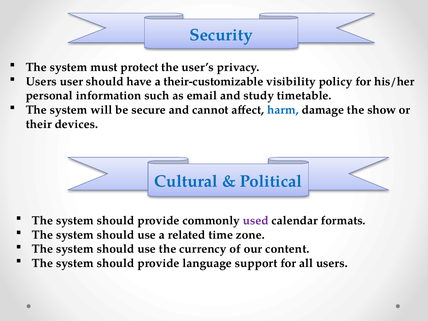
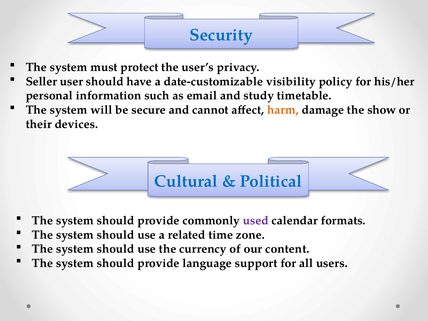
Users: Users -> Seller (41, 81)
their-customizable: their-customizable -> date-customizable (213, 81)
harm colour: blue -> orange (283, 110)
